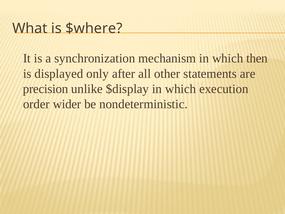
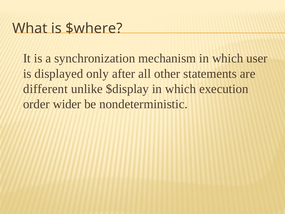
then: then -> user (257, 58)
precision: precision -> different (45, 89)
